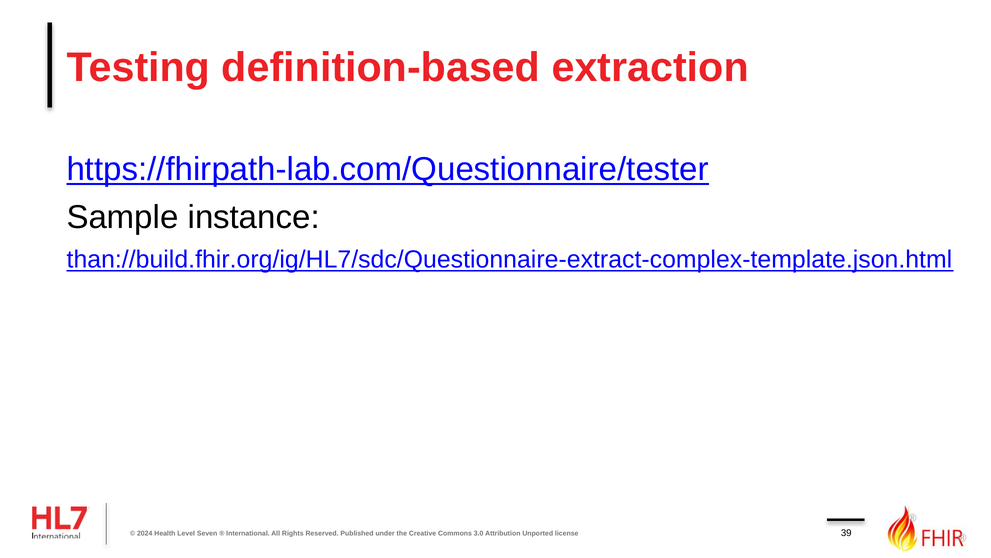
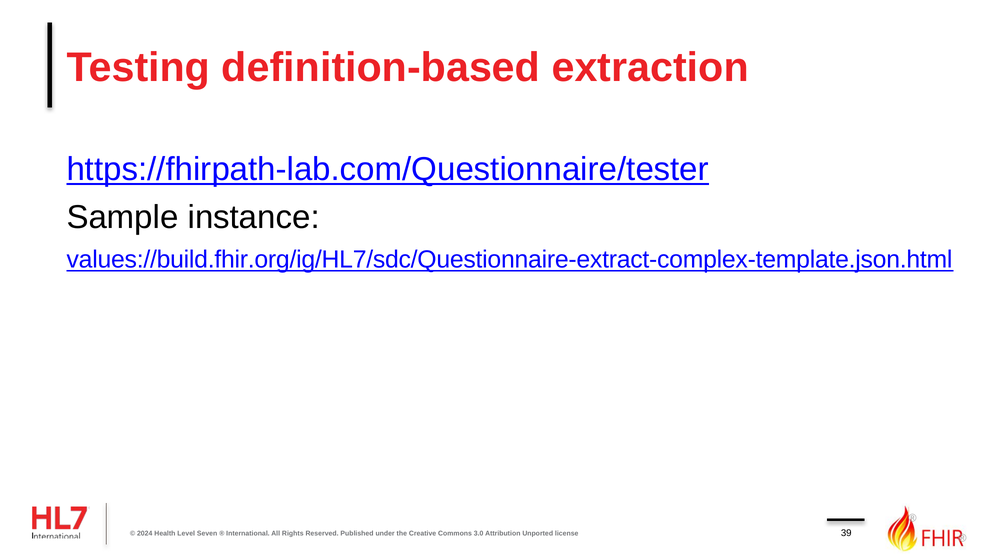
than://build.fhir.org/ig/HL7/sdc/Questionnaire-extract-complex-template.json.html: than://build.fhir.org/ig/HL7/sdc/Questionnaire-extract-complex-template.json.html -> values://build.fhir.org/ig/HL7/sdc/Questionnaire-extract-complex-template.json.html (510, 260)
